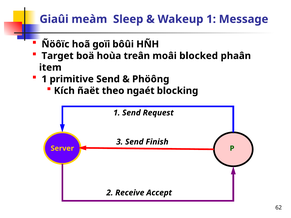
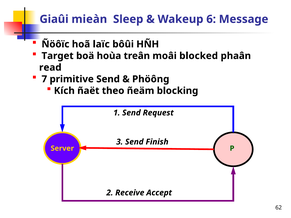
meàm: meàm -> mieàn (89, 19)
Wakeup 1: 1 -> 6 (211, 19)
goïi: goïi -> laïc (101, 44)
item: item -> read (50, 68)
1: 1 -> 7 (44, 79)
ngaét: ngaét -> ñeäm (141, 91)
